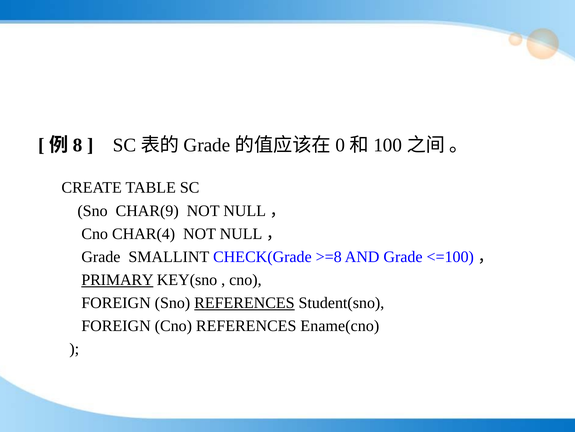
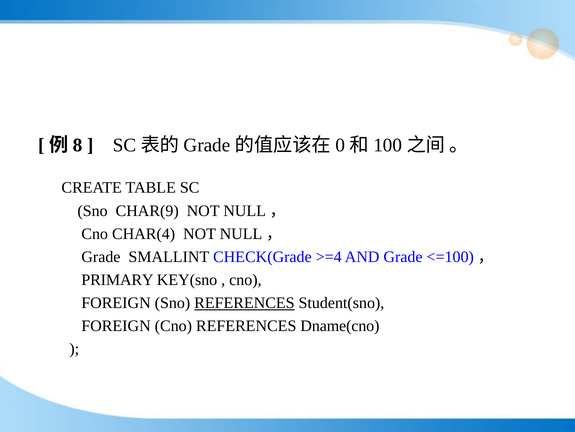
>=8: >=8 -> >=4 (329, 256)
PRIMARY underline: present -> none (117, 279)
Ename(cno: Ename(cno -> Dname(cno (340, 325)
